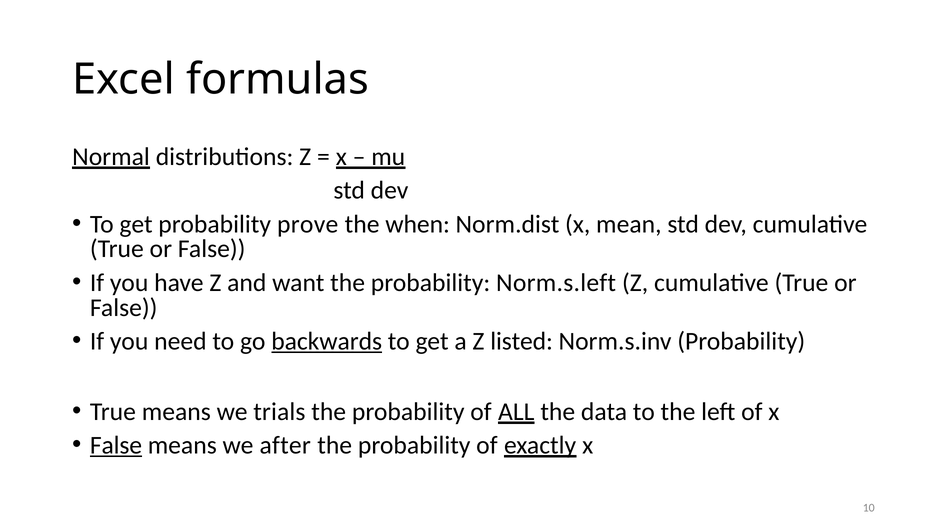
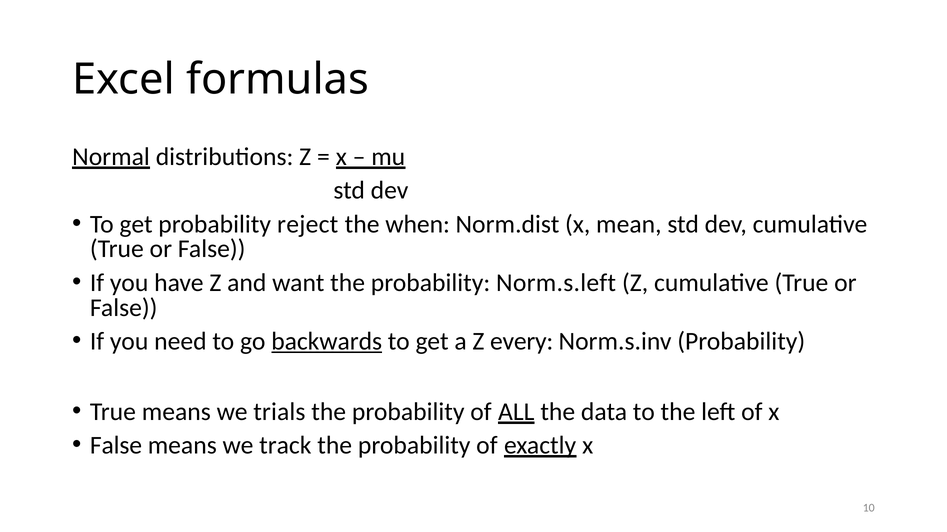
prove: prove -> reject (308, 224)
listed: listed -> every (522, 342)
False underline: present -> none (116, 446)
after: after -> track (285, 446)
